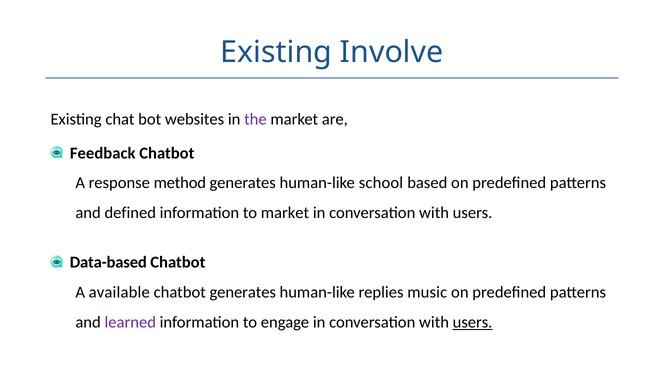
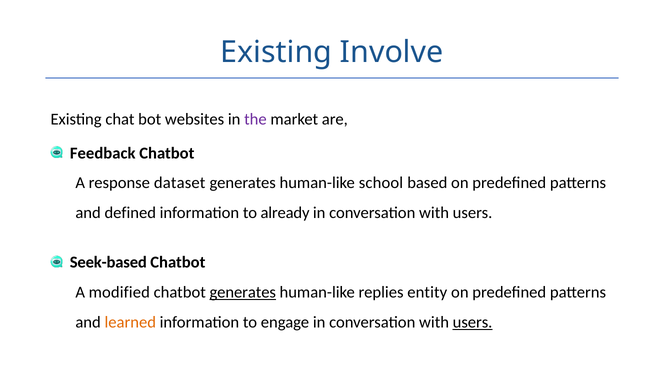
method: method -> dataset (180, 183)
to market: market -> already (285, 213)
Data-based: Data-based -> Seek-based (108, 263)
available: available -> modified (119, 293)
generates underline: none -> present (243, 293)
music: music -> entity (427, 293)
learned colour: purple -> orange (130, 323)
